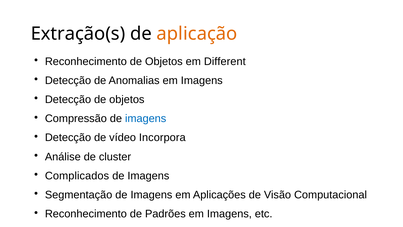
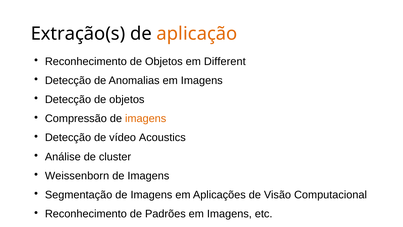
imagens colour: blue -> orange (146, 118)
Incorpora: Incorpora -> Acoustics (162, 137)
Complicados: Complicados -> Weissenborn (77, 176)
